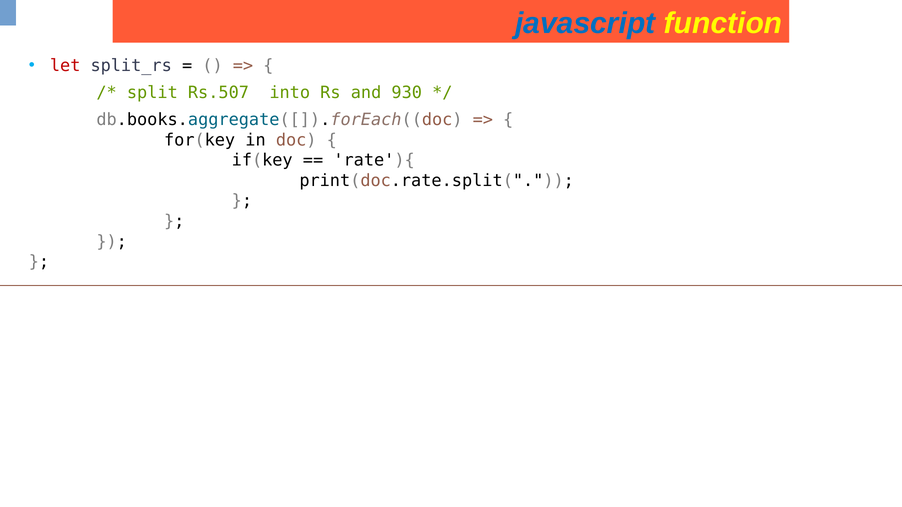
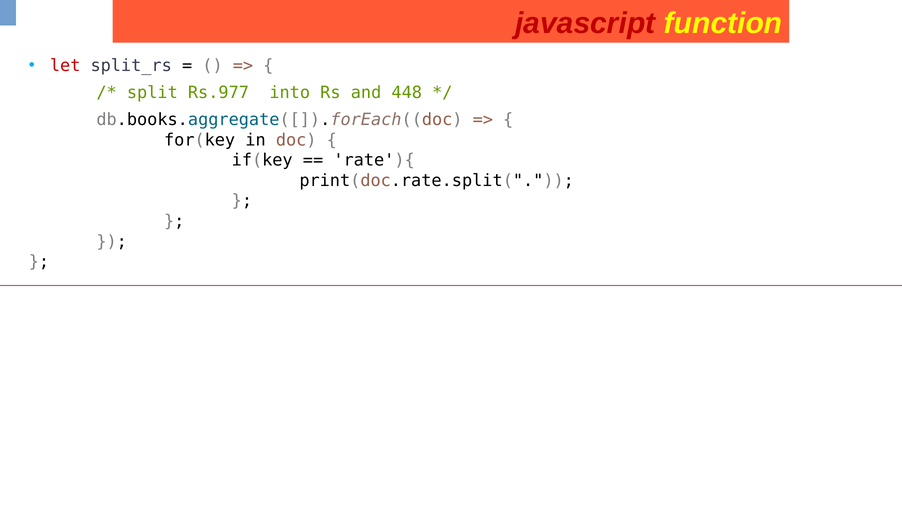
javascript colour: blue -> red (585, 23)
Rs.507: Rs.507 -> Rs.977 (218, 93)
930: 930 -> 448 (407, 93)
